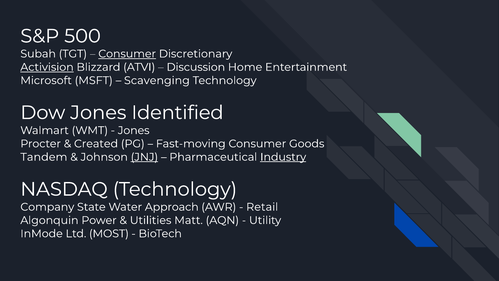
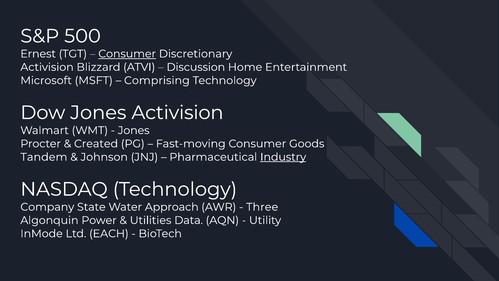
Subah: Subah -> Ernest (38, 54)
Activision underline: present -> none (47, 67)
Scavenging: Scavenging -> Comprising (157, 80)
Jones Identified: Identified -> Activision (177, 113)
JNJ underline: present -> none (144, 157)
Retail: Retail -> Three (262, 207)
Matt: Matt -> Data (189, 220)
MOST: MOST -> EACH (109, 233)
